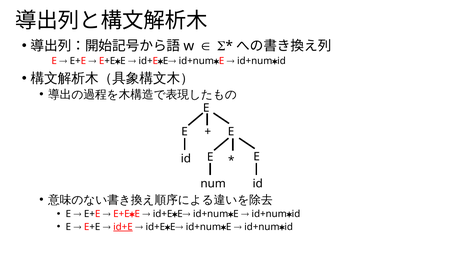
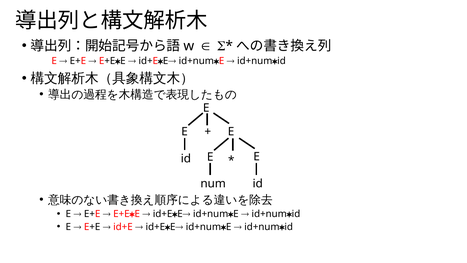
id+E underline: present -> none (123, 227)
